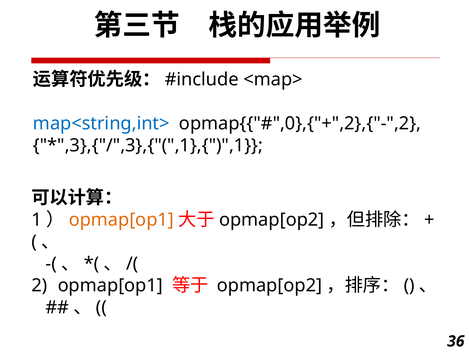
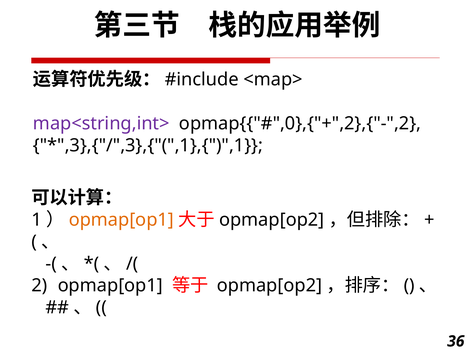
map<string,int> colour: blue -> purple (101, 123)
